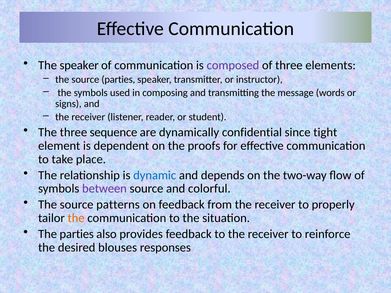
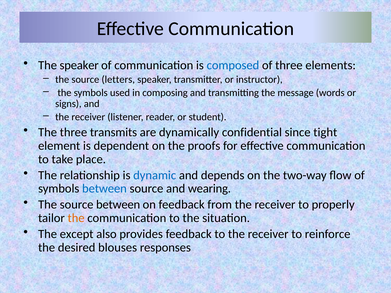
composed colour: purple -> blue (233, 65)
source parties: parties -> letters (118, 79)
sequence: sequence -> transmits (113, 132)
between colour: purple -> blue (104, 189)
colorful: colorful -> wearing (209, 189)
source patterns: patterns -> between (118, 205)
The parties: parties -> except (77, 234)
